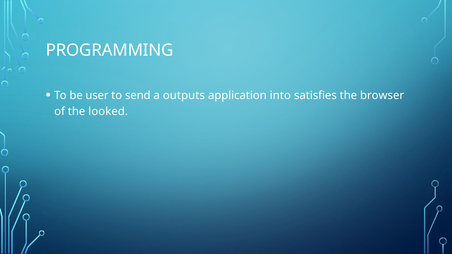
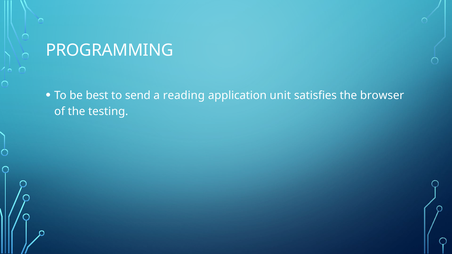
user: user -> best (97, 95)
outputs: outputs -> reading (184, 95)
into: into -> unit (280, 95)
looked: looked -> testing (108, 112)
